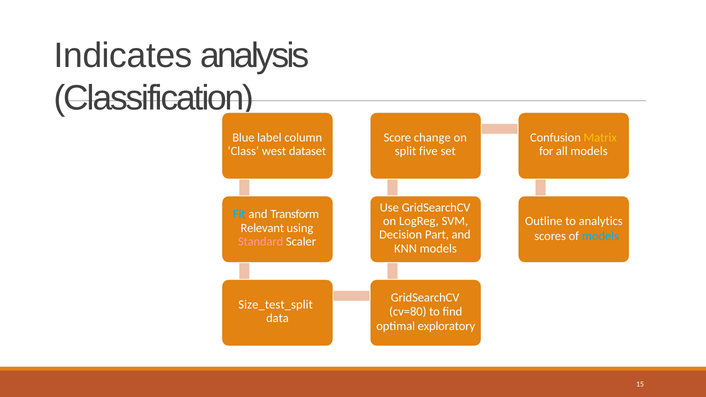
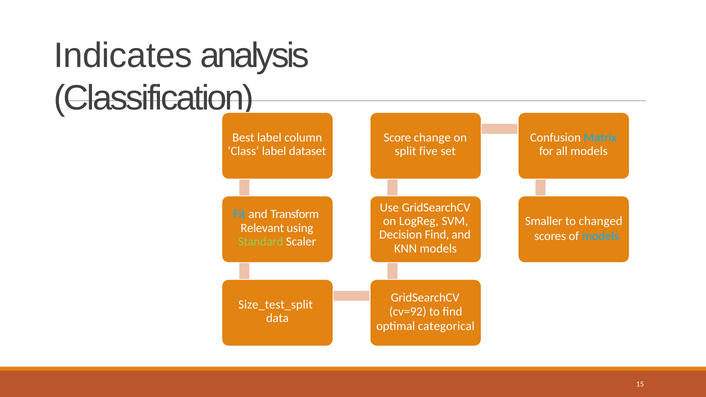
Blue: Blue -> Best (243, 138)
Matrix colour: yellow -> light blue (600, 138)
Class west: west -> label (274, 151)
Outline: Outline -> Smaller (544, 221)
analytics: analytics -> changed (601, 221)
Decision Part: Part -> Find (437, 235)
Standard colour: pink -> light green (261, 242)
cv=80: cv=80 -> cv=92 (408, 312)
exploratory: exploratory -> categorical (446, 326)
